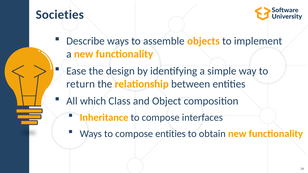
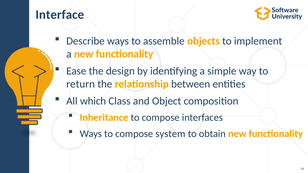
Societies: Societies -> Interface (60, 15)
compose entities: entities -> system (170, 134)
